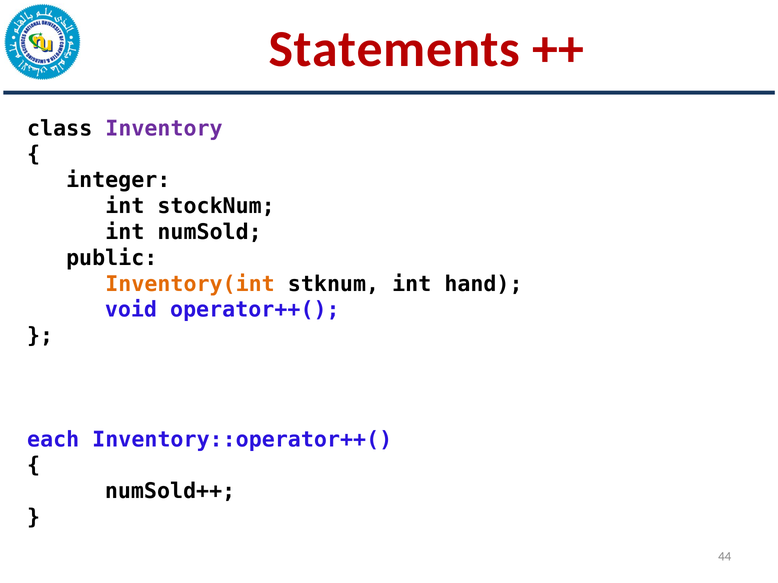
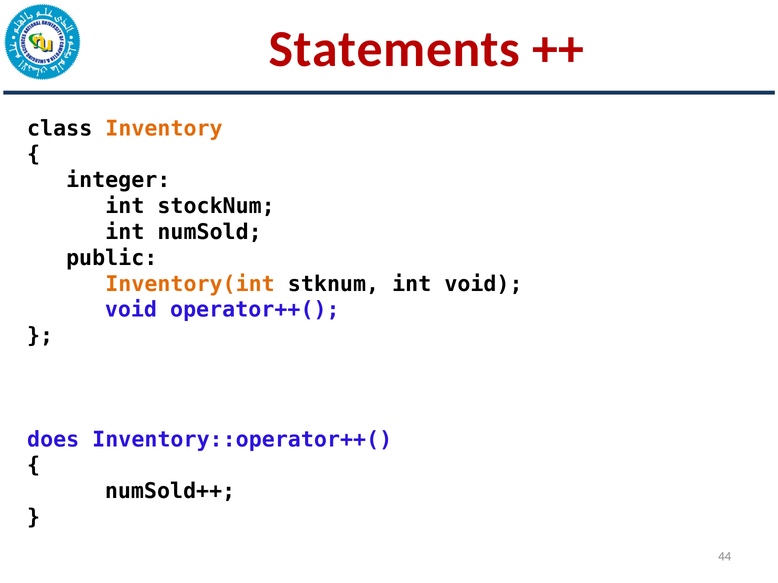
Inventory colour: purple -> orange (164, 128)
int hand: hand -> void (483, 284)
each: each -> does (53, 440)
